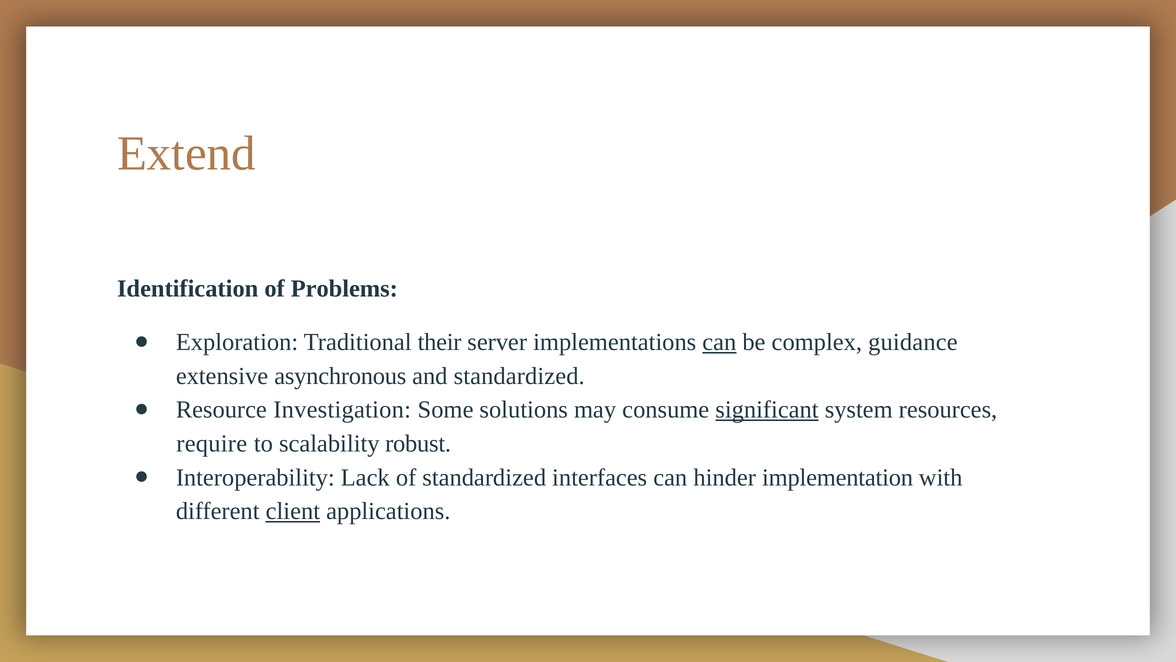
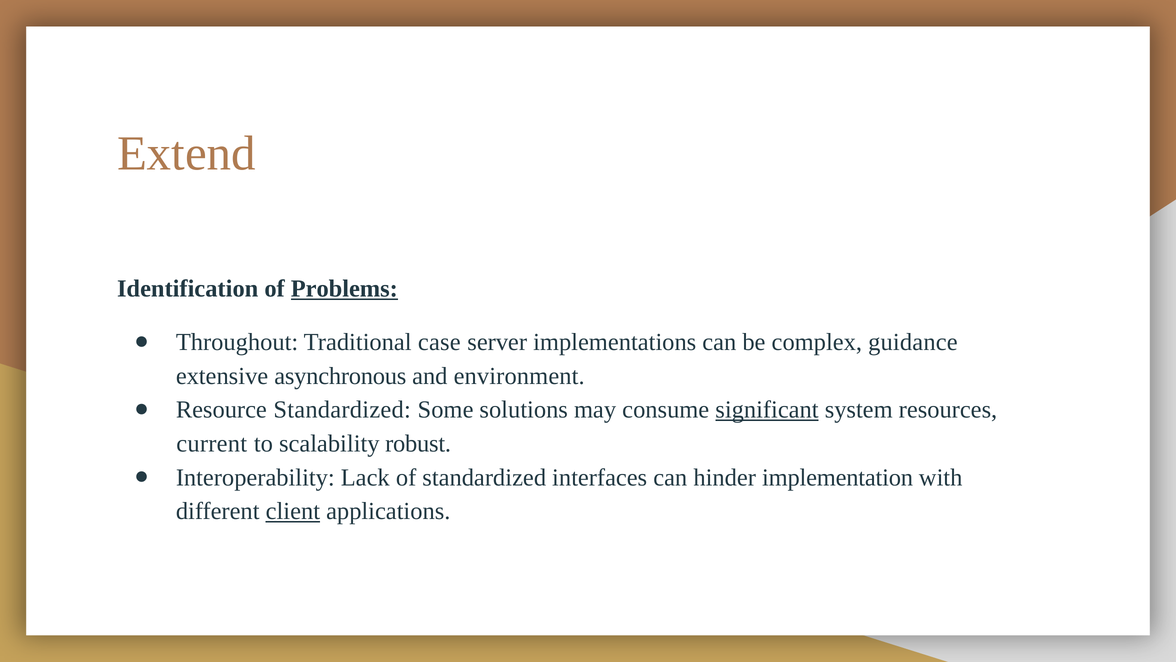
Problems underline: none -> present (344, 289)
Exploration: Exploration -> Throughout (237, 342)
their: their -> case (439, 342)
can underline: present -> none (719, 342)
and standardized: standardized -> environment (519, 376)
Resource Investigation: Investigation -> Standardized (342, 410)
require: require -> current (212, 443)
